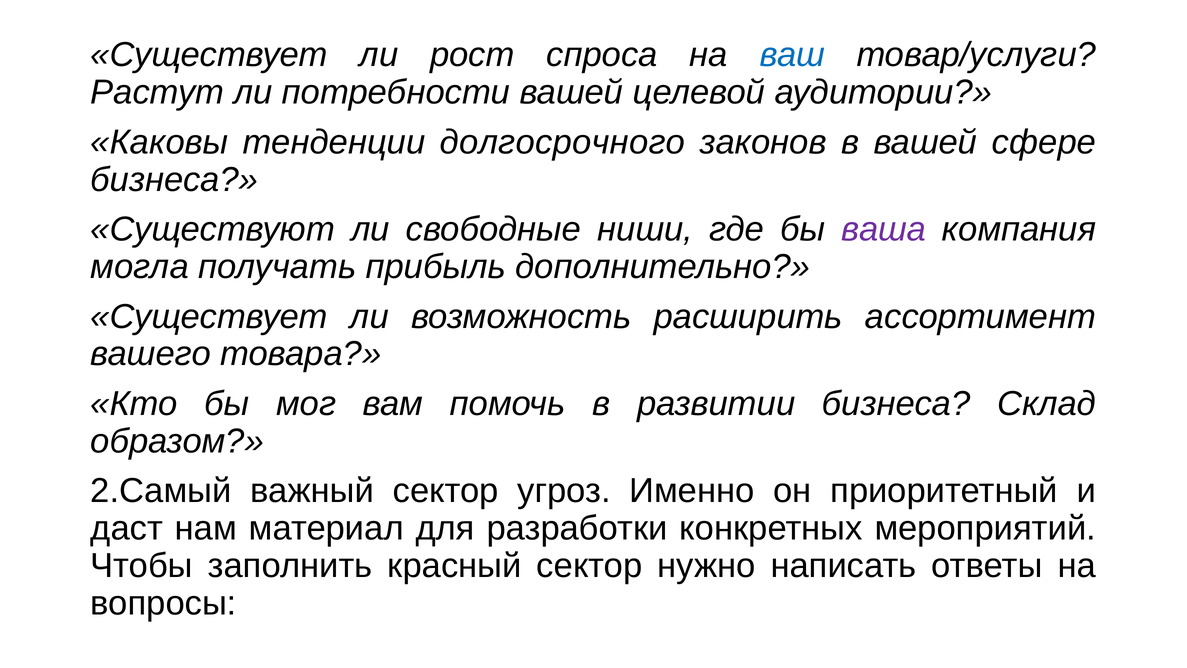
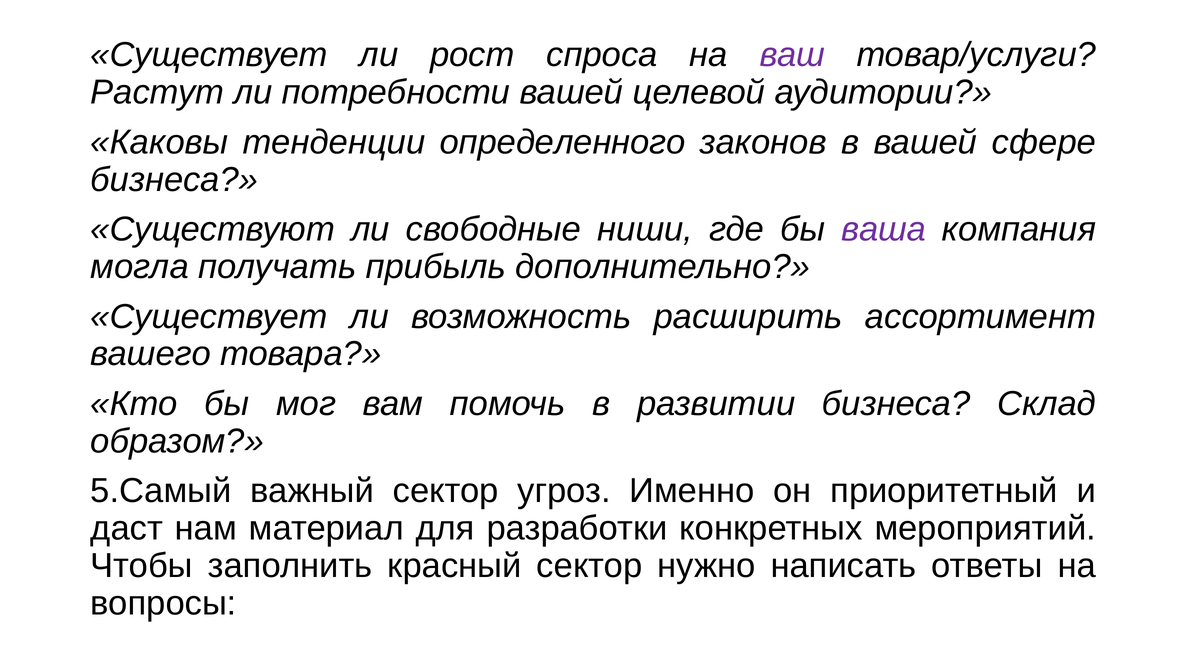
ваш colour: blue -> purple (792, 55)
долгосрочного: долгосрочного -> определенного (563, 142)
2.Самый: 2.Самый -> 5.Самый (161, 491)
